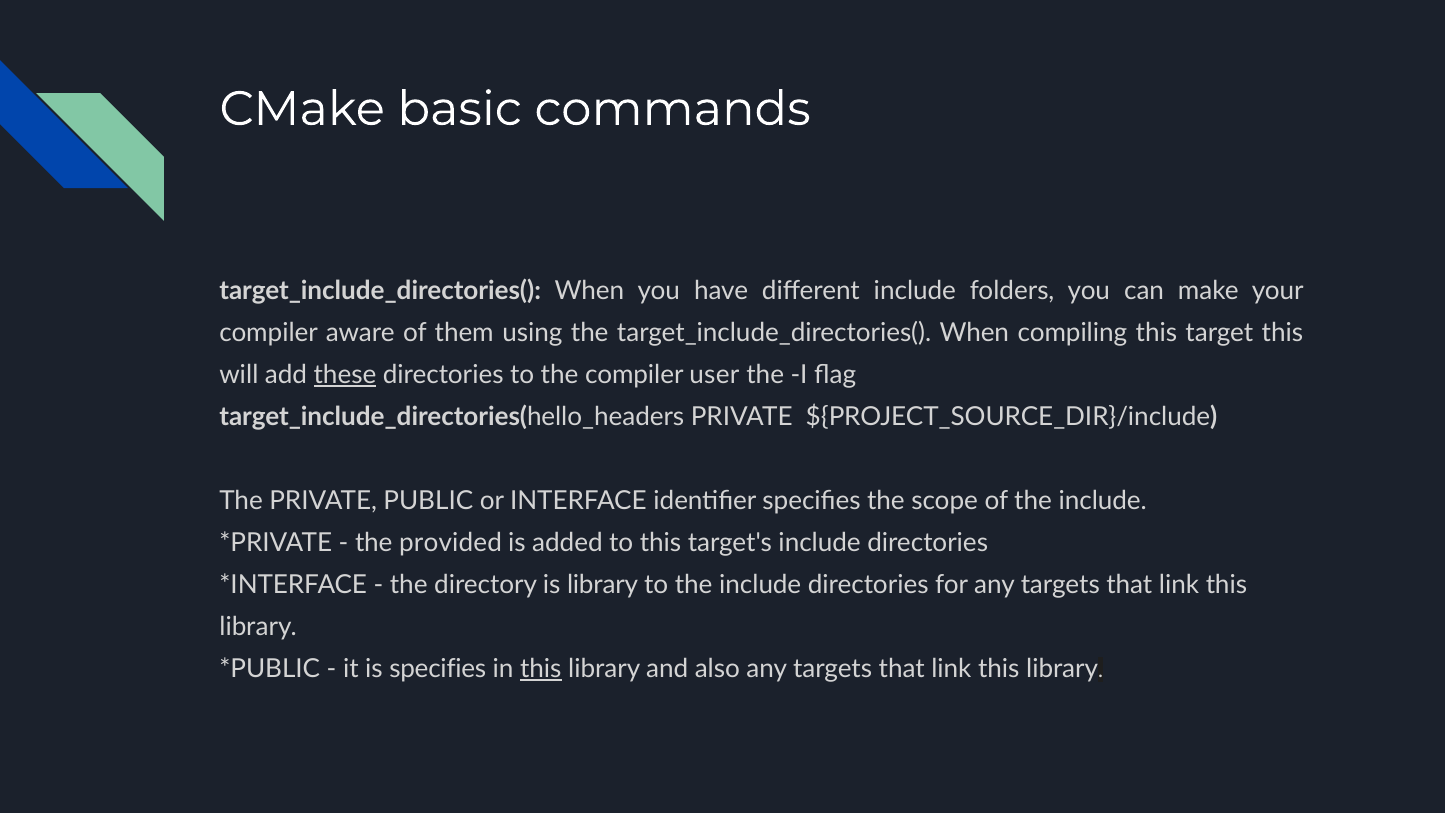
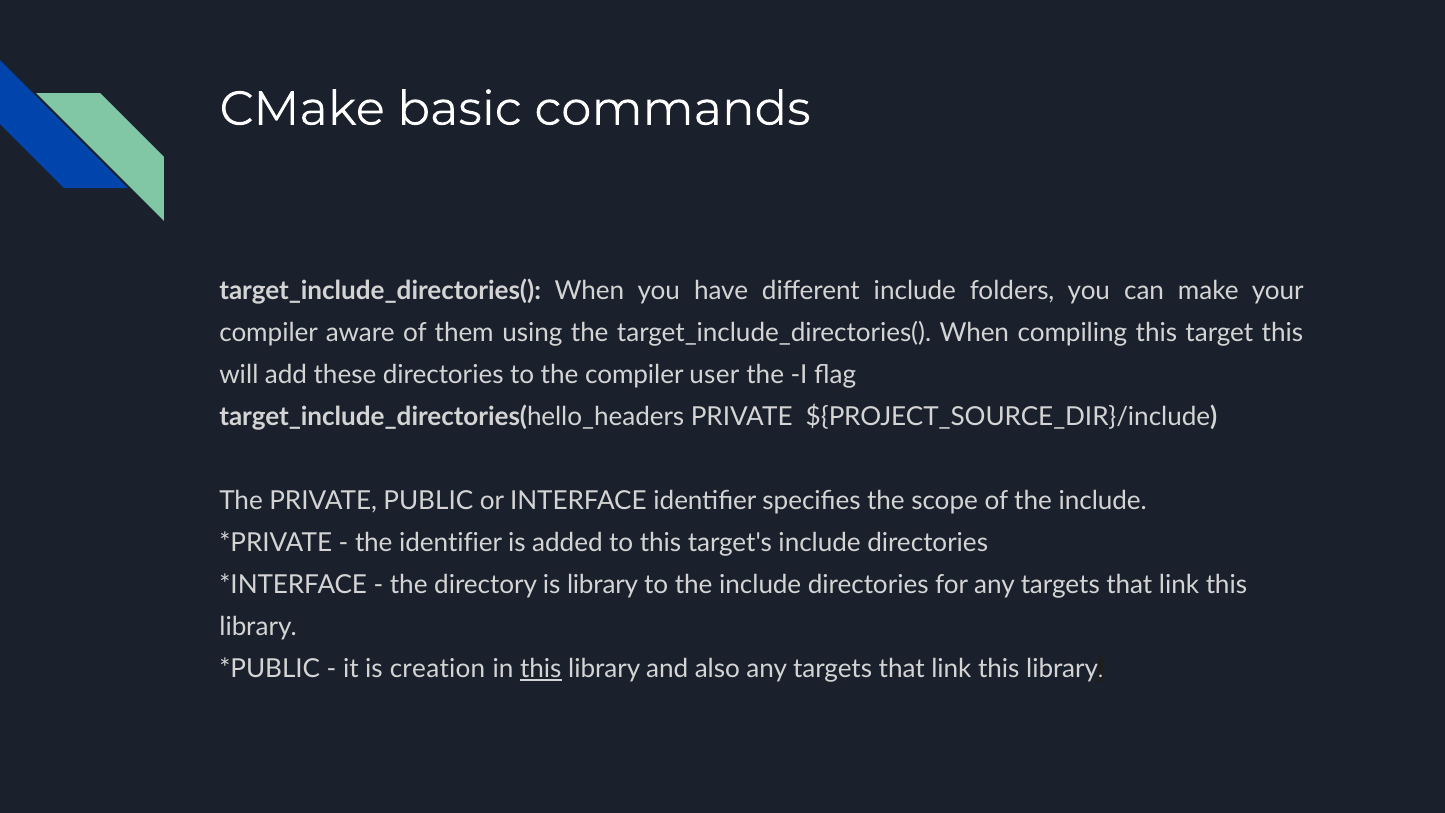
these underline: present -> none (345, 374)
the provided: provided -> identifier (451, 543)
is specifies: specifies -> creation (438, 669)
